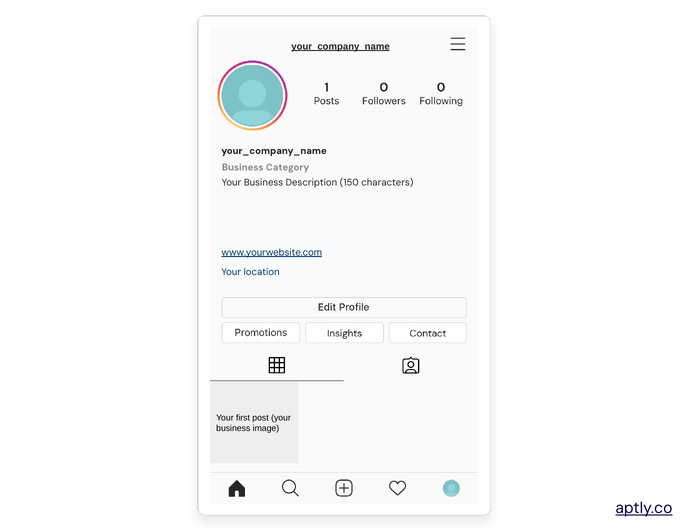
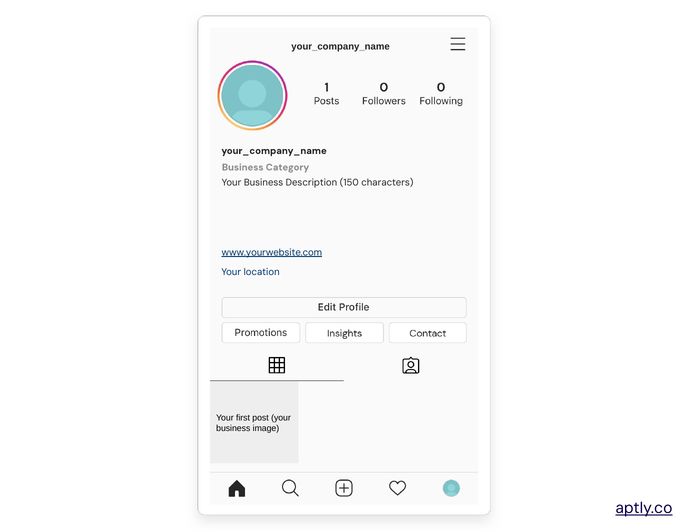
your_company_name underline: present -> none (341, 46)
